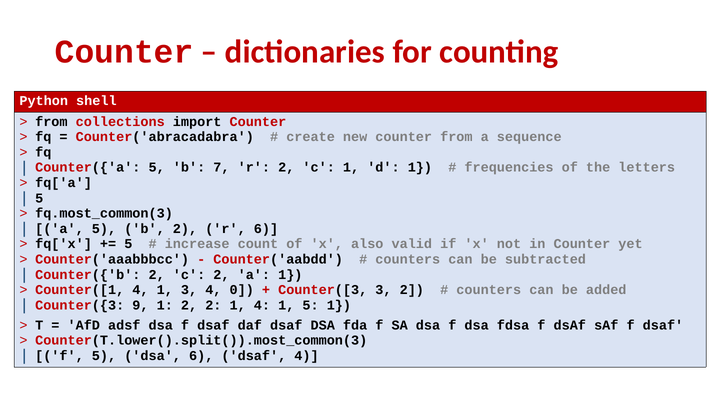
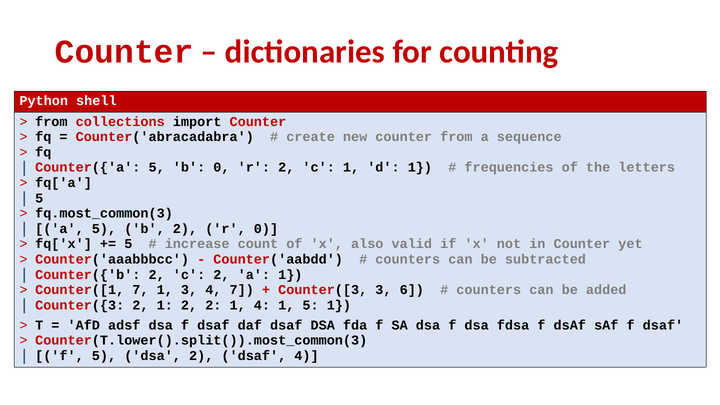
b 7: 7 -> 0 (221, 167)
r 6: 6 -> 0 (266, 229)
Counter([1 4: 4 -> 7 (140, 290)
4 0: 0 -> 7 (242, 290)
3 2: 2 -> 6 (412, 290)
Counter({3 9: 9 -> 2 (140, 305)
dsa 6: 6 -> 2 (201, 356)
